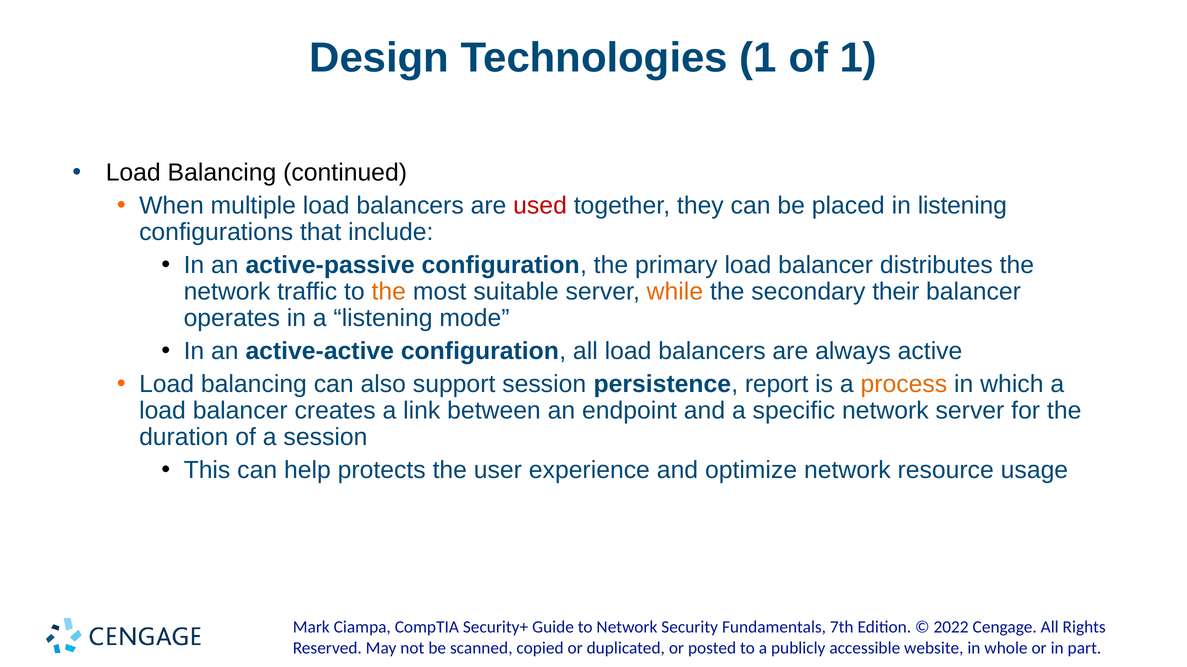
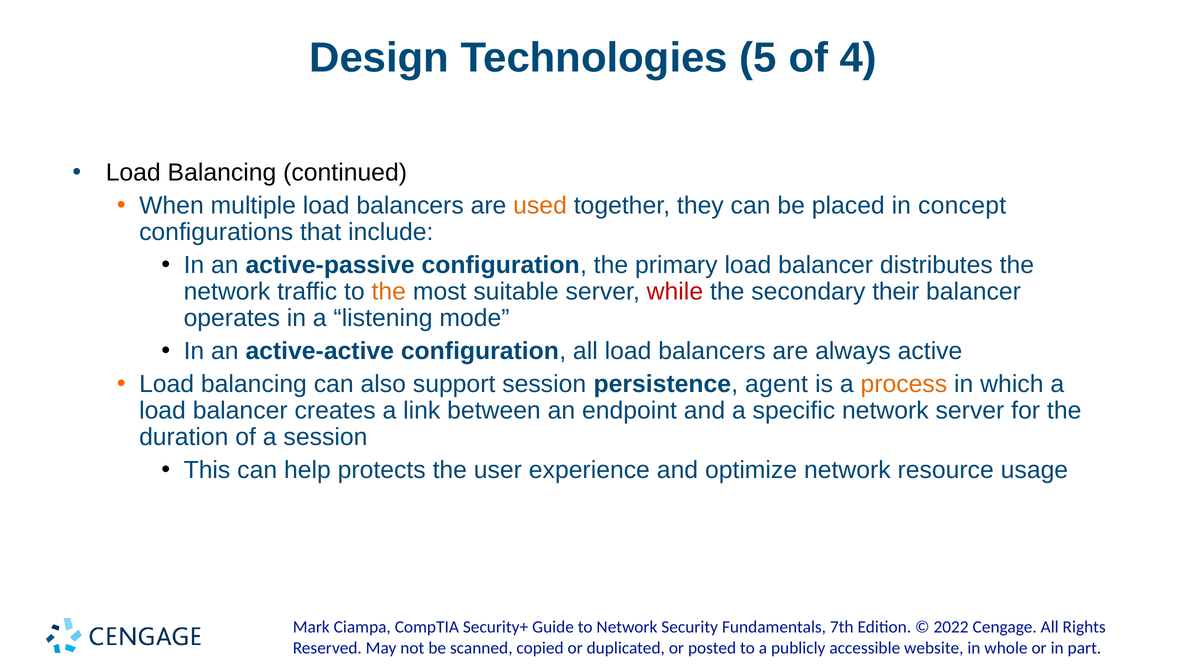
Technologies 1: 1 -> 5 (758, 58)
of 1: 1 -> 4 (858, 58)
used colour: red -> orange (540, 206)
in listening: listening -> concept (962, 206)
while colour: orange -> red (675, 292)
report: report -> agent (776, 384)
